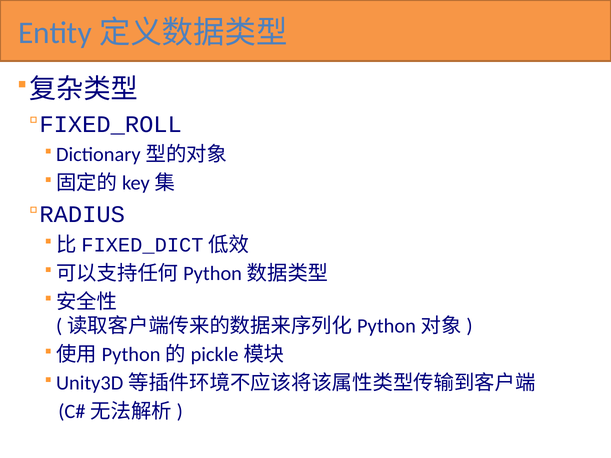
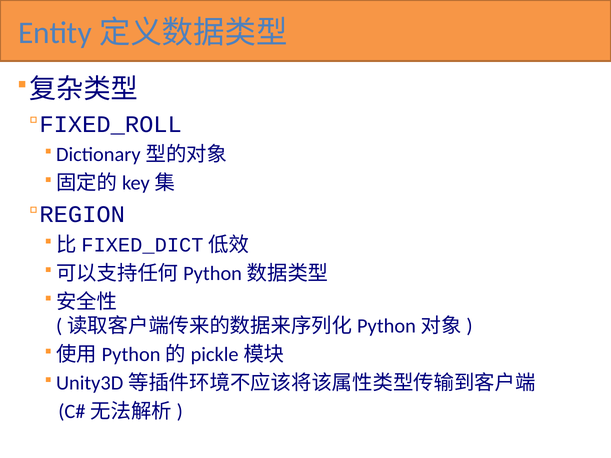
RADIUS: RADIUS -> REGION (82, 215)
